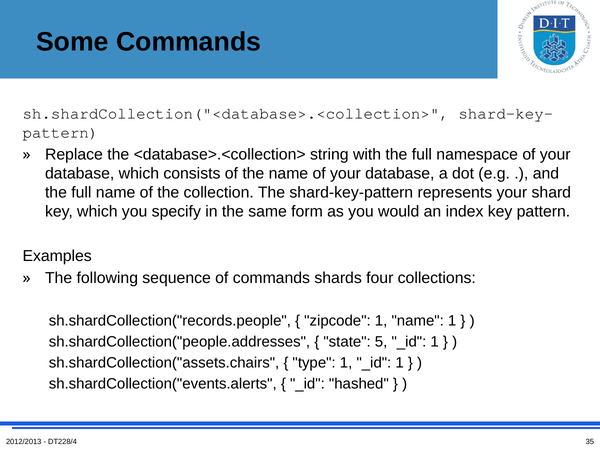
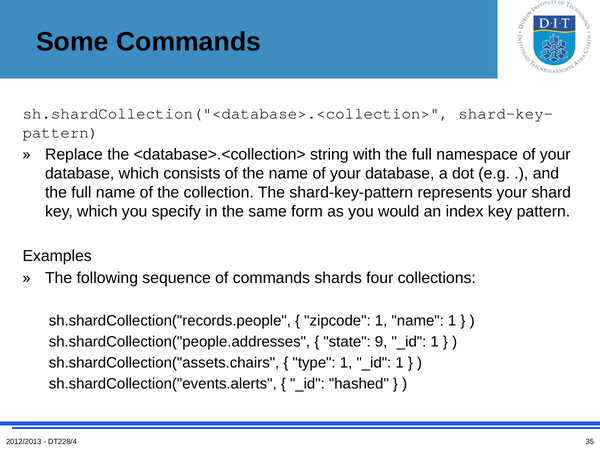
5: 5 -> 9 (381, 342)
